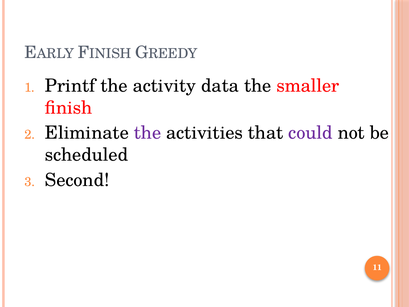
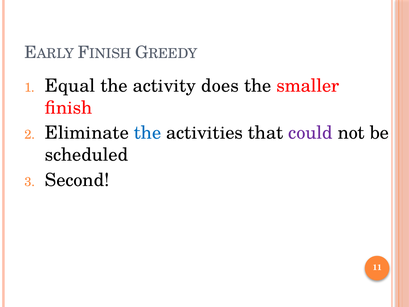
Printf: Printf -> Equal (70, 86)
data: data -> does (220, 86)
the colour: purple -> blue (147, 133)
